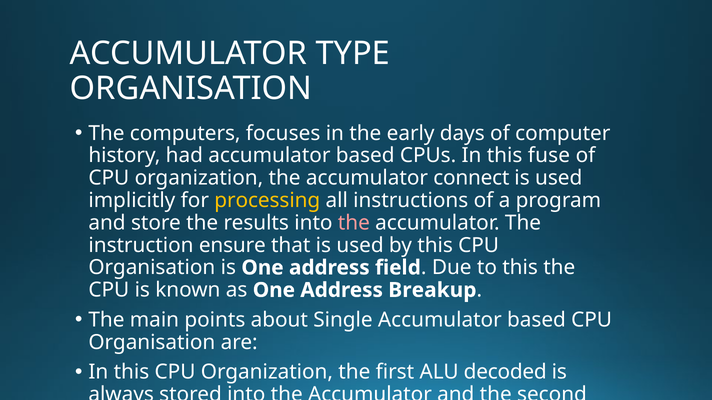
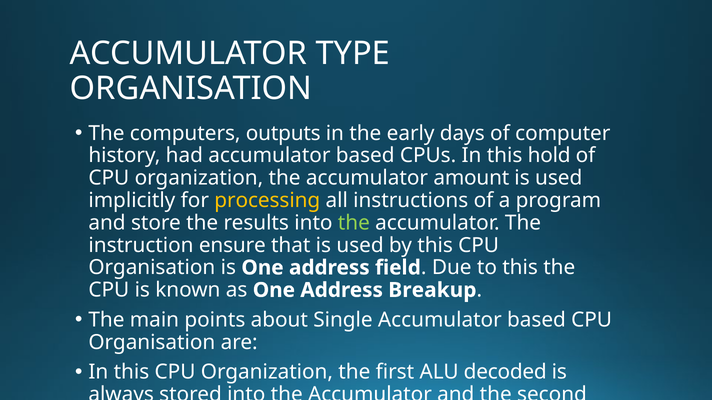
focuses: focuses -> outputs (283, 133)
fuse: fuse -> hold (549, 156)
connect: connect -> amount (471, 178)
the colour: pink -> light green (354, 223)
